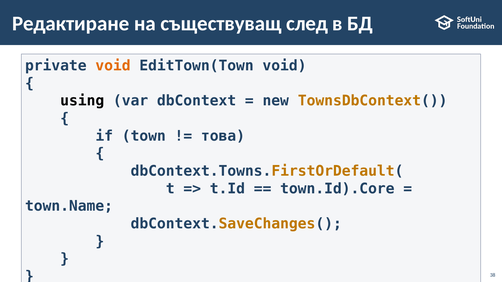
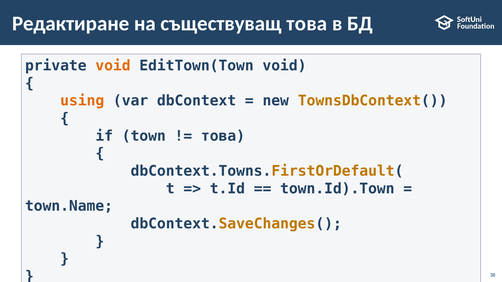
съществуващ след: след -> това (307, 24)
using colour: black -> orange (82, 101)
town.Id).Core: town.Id).Core -> town.Id).Town (337, 189)
